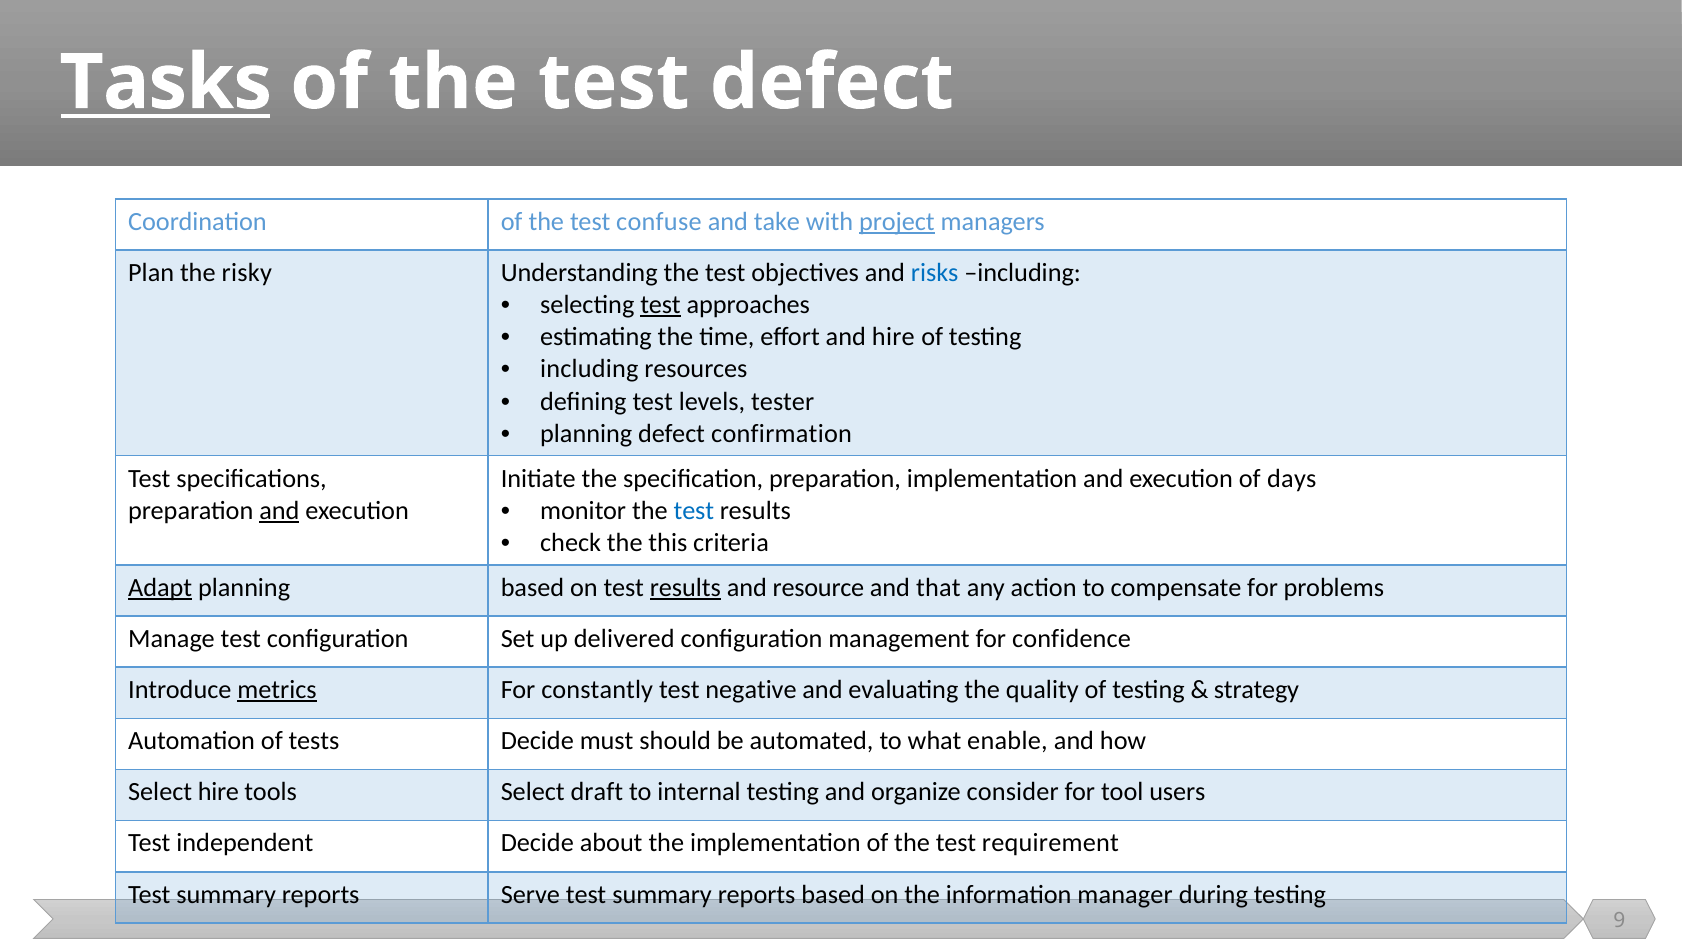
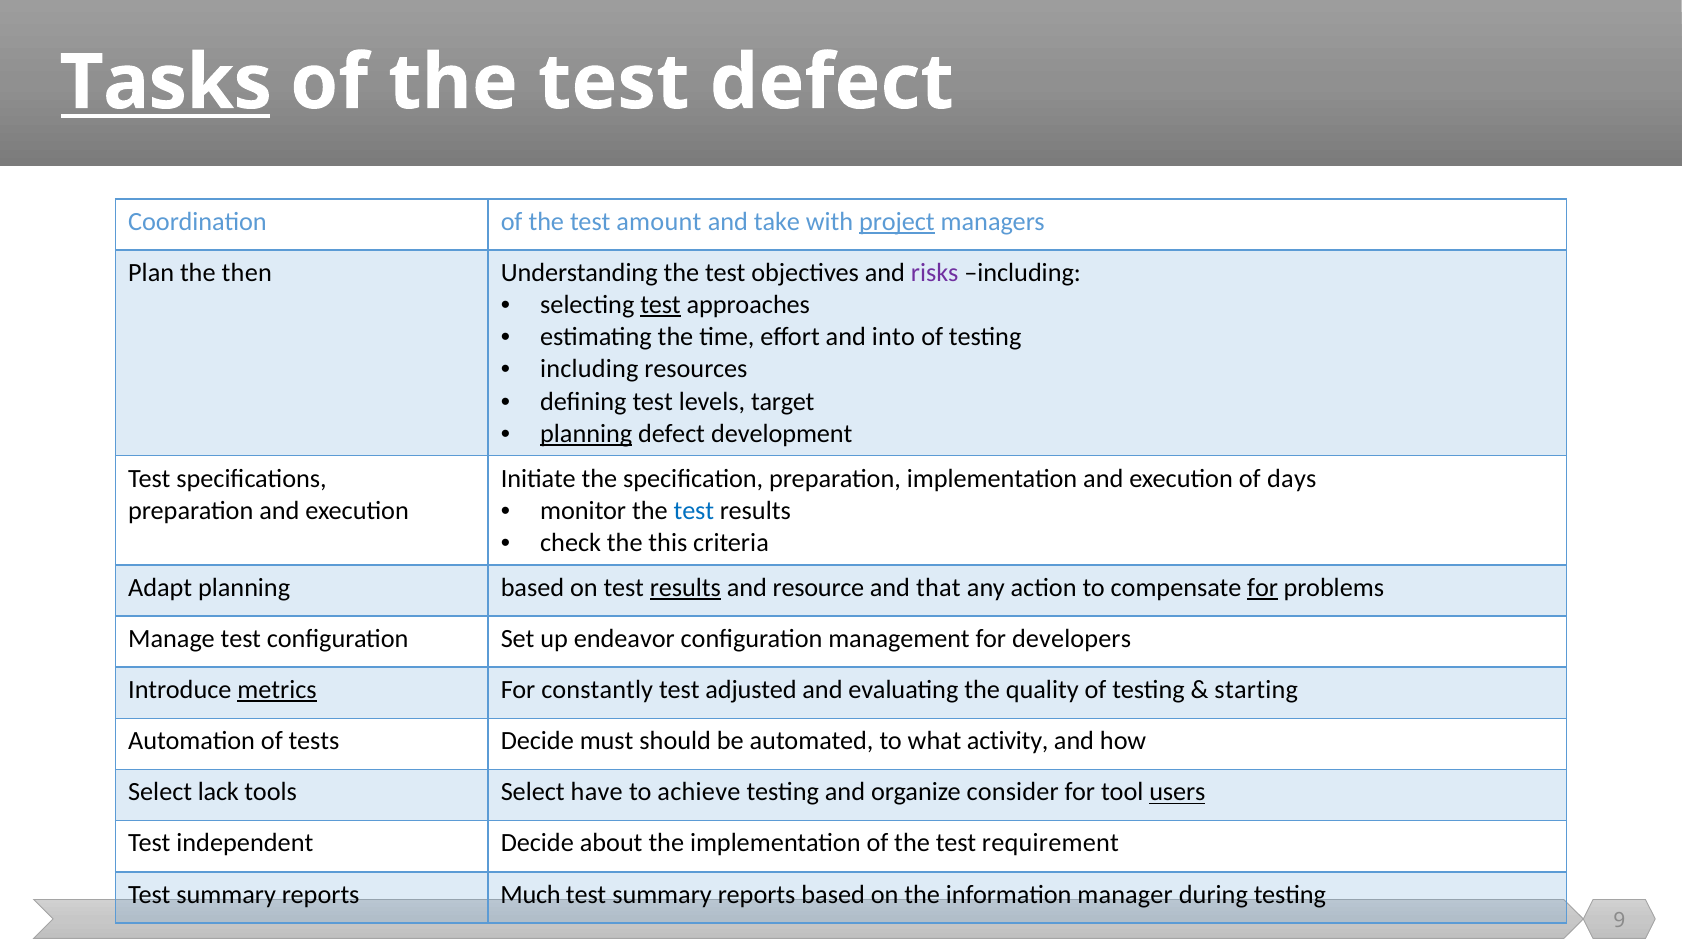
confuse: confuse -> amount (659, 222)
risky: risky -> then (247, 273)
risks colour: blue -> purple (935, 273)
and hire: hire -> into (893, 337)
tester: tester -> target (783, 401)
planning underline: none -> present (586, 434)
confirmation: confirmation -> development (782, 434)
and underline: present -> none (279, 511)
Adapt underline: present -> none (160, 588)
for underline: none -> present (1263, 588)
delivered: delivered -> endeavor (624, 639)
confidence: confidence -> developers (1072, 639)
negative: negative -> adjusted (751, 690)
strategy: strategy -> starting (1256, 690)
enable: enable -> activity (1008, 741)
Select hire: hire -> lack (218, 792)
draft: draft -> have (597, 792)
internal: internal -> achieve (699, 792)
users underline: none -> present (1177, 792)
Serve: Serve -> Much (531, 895)
